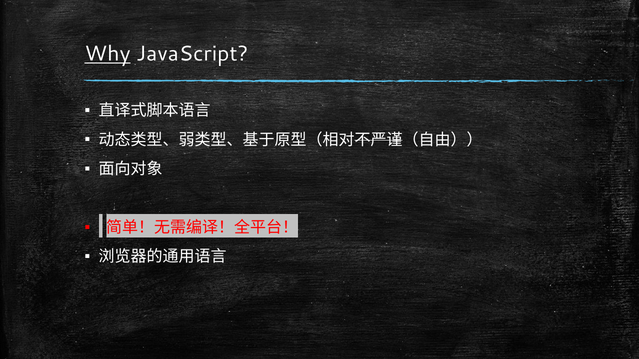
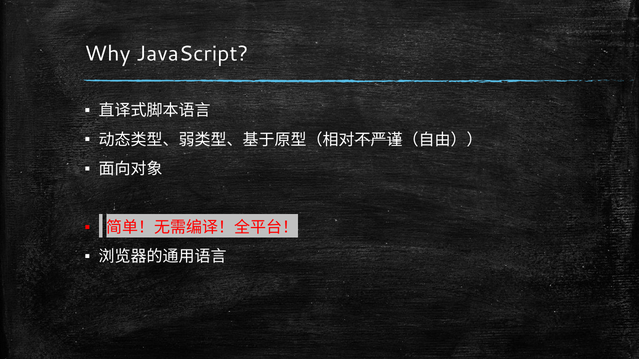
Why underline: present -> none (108, 54)
